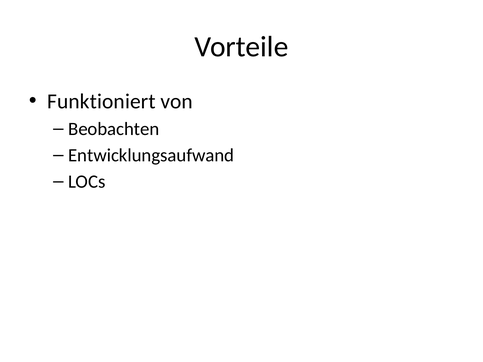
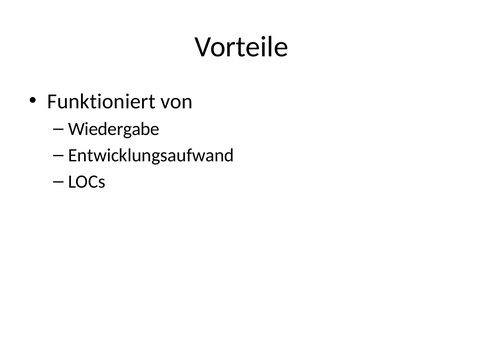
Beobachten: Beobachten -> Wiedergabe (114, 129)
